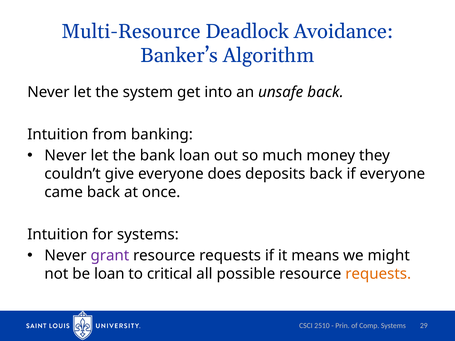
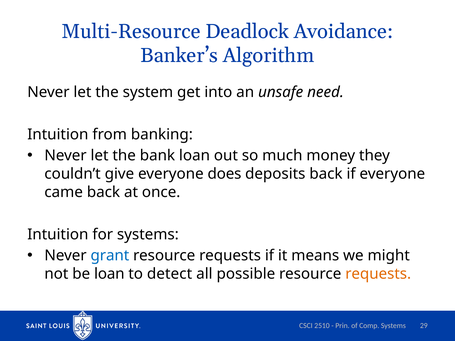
unsafe back: back -> need (325, 92)
grant colour: purple -> blue (110, 256)
critical: critical -> detect (170, 274)
